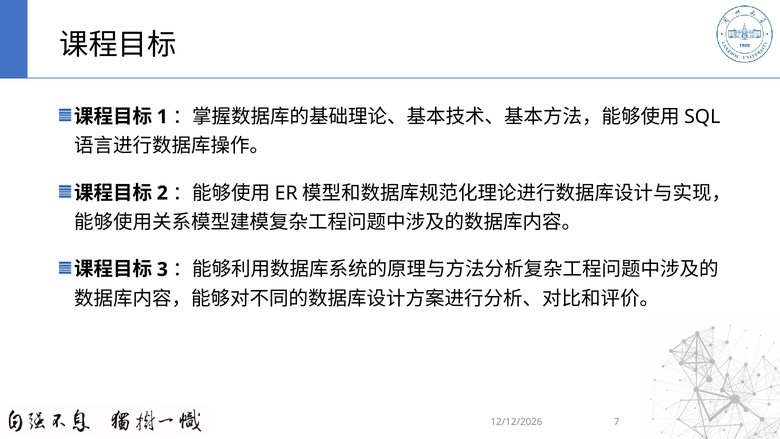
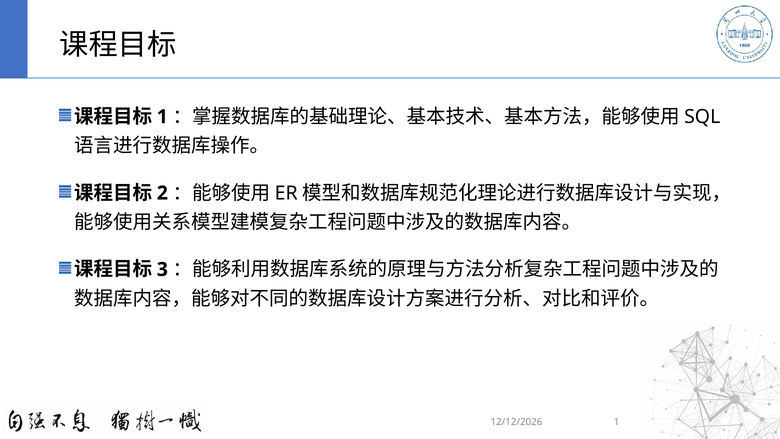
7: 7 -> 1 (617, 422)
